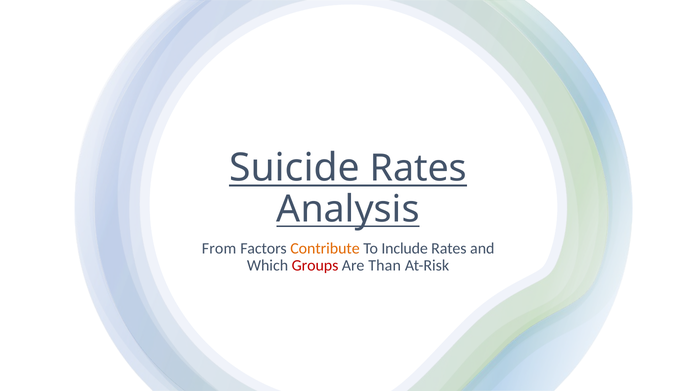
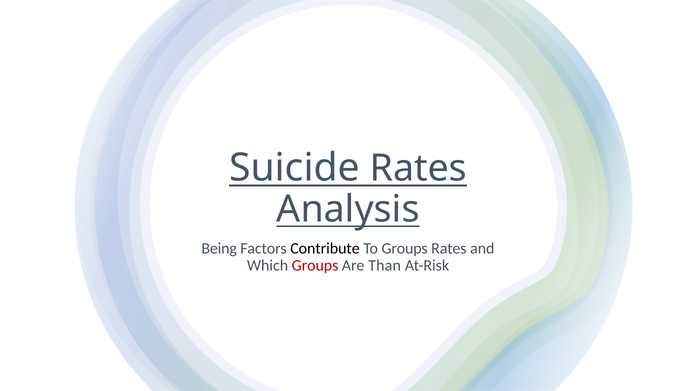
From: From -> Being (219, 249)
Contribute colour: orange -> black (325, 249)
To Include: Include -> Groups (405, 249)
